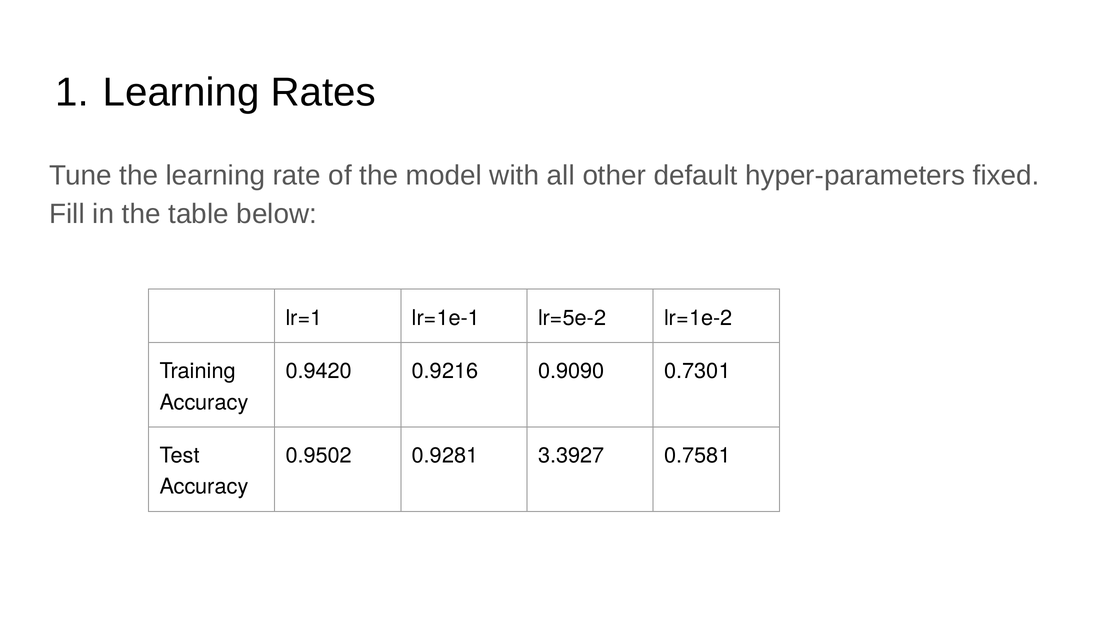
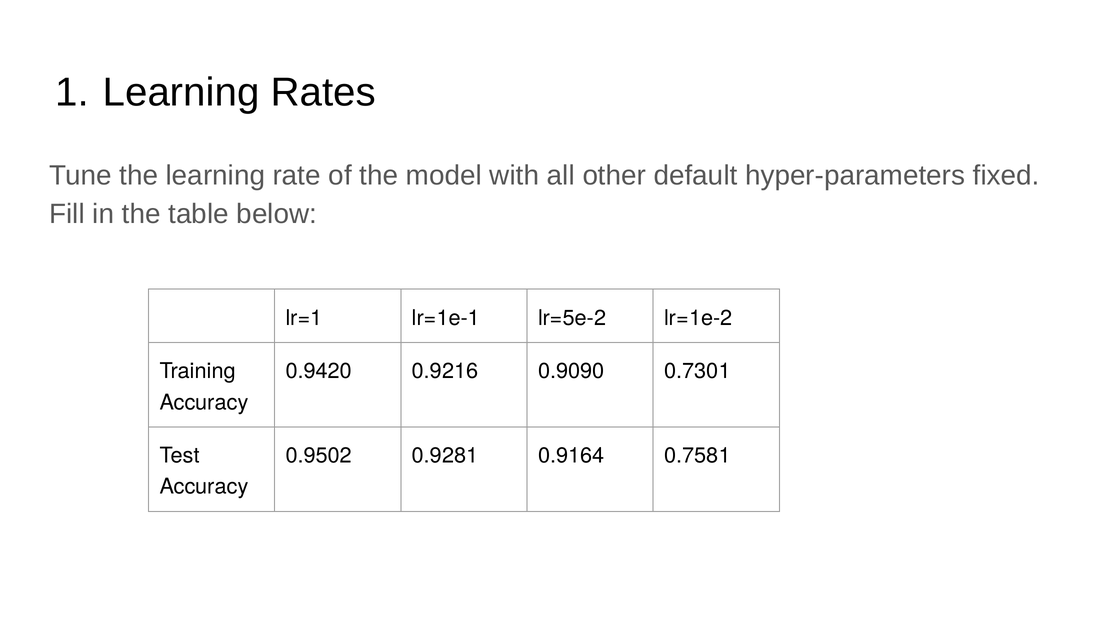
3.3927: 3.3927 -> 0.9164 (571, 456)
